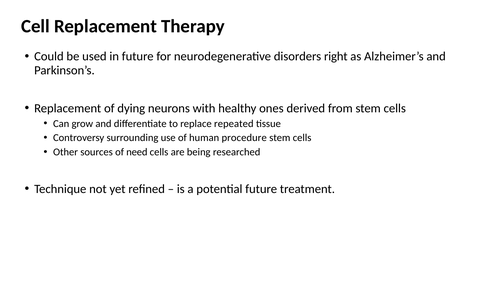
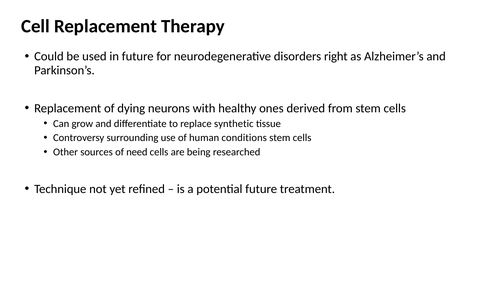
repeated: repeated -> synthetic (234, 124)
procedure: procedure -> conditions (244, 138)
